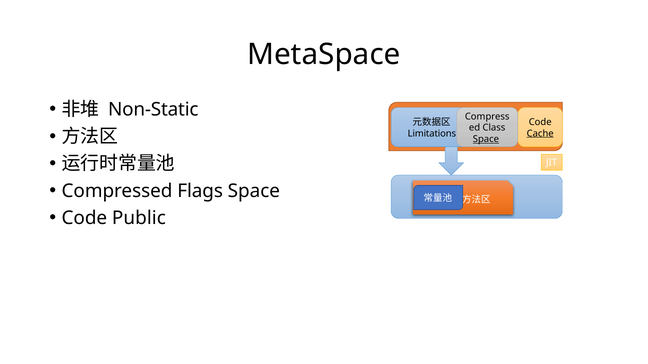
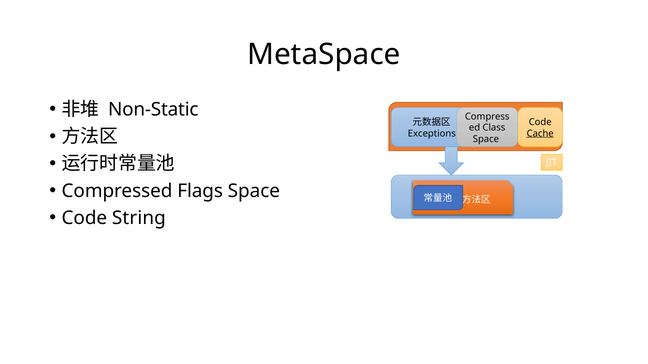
Limitations: Limitations -> Exceptions (432, 134)
Space underline: present -> none (486, 139)
Public: Public -> String (139, 218)
